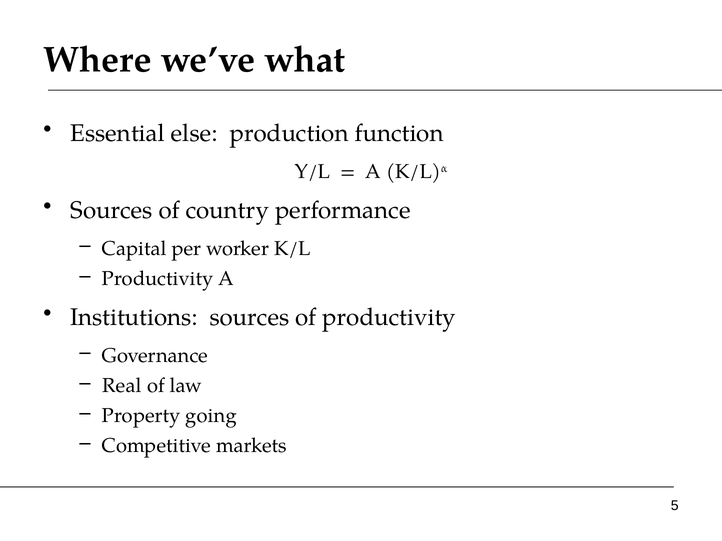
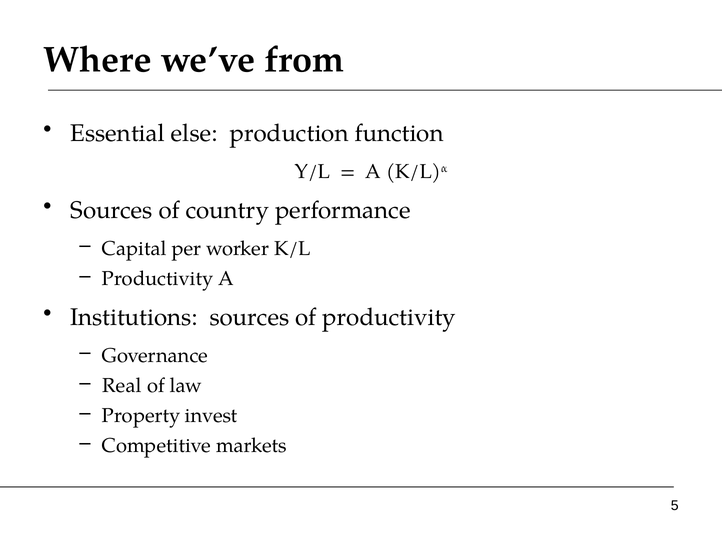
what: what -> from (304, 60)
going: going -> invest (211, 416)
